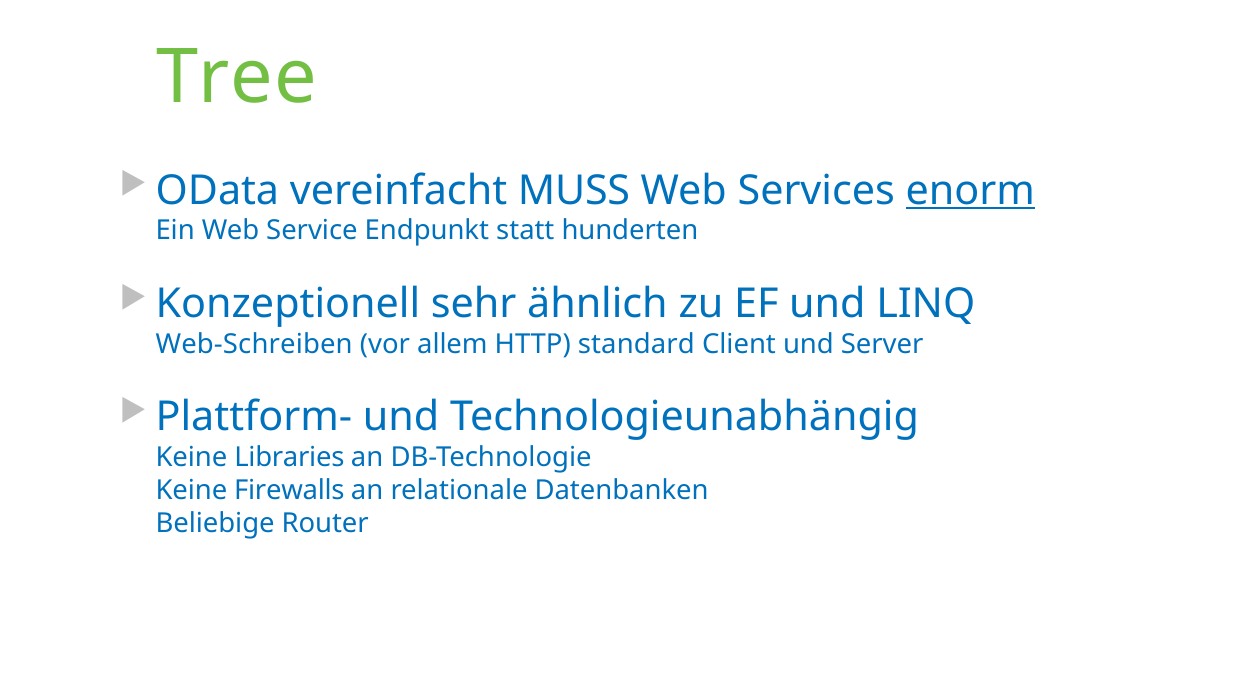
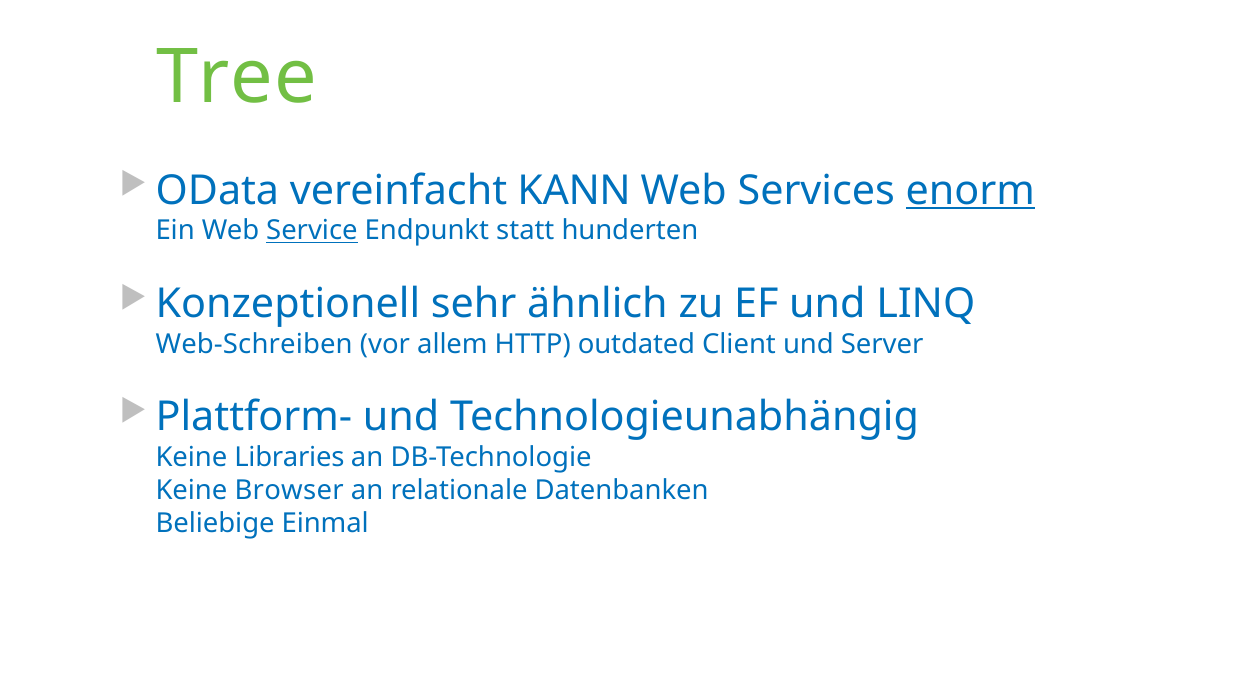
MUSS: MUSS -> KANN (574, 191)
Service underline: none -> present (312, 231)
standard: standard -> outdated (637, 344)
Firewalls: Firewalls -> Browser (289, 491)
Router: Router -> Einmal (325, 524)
